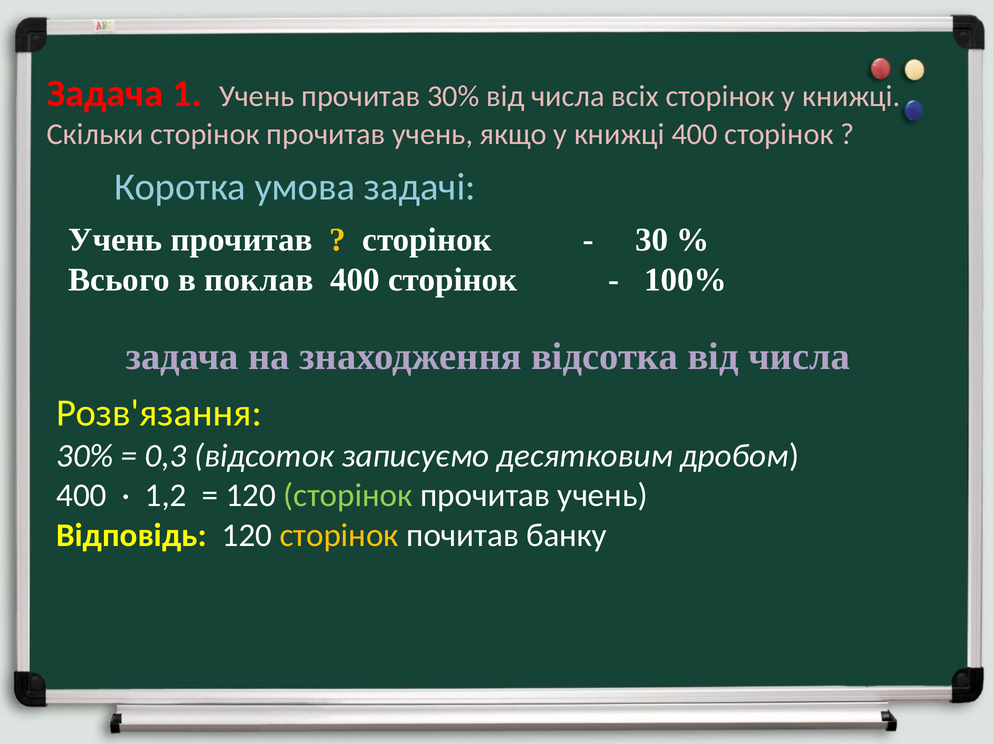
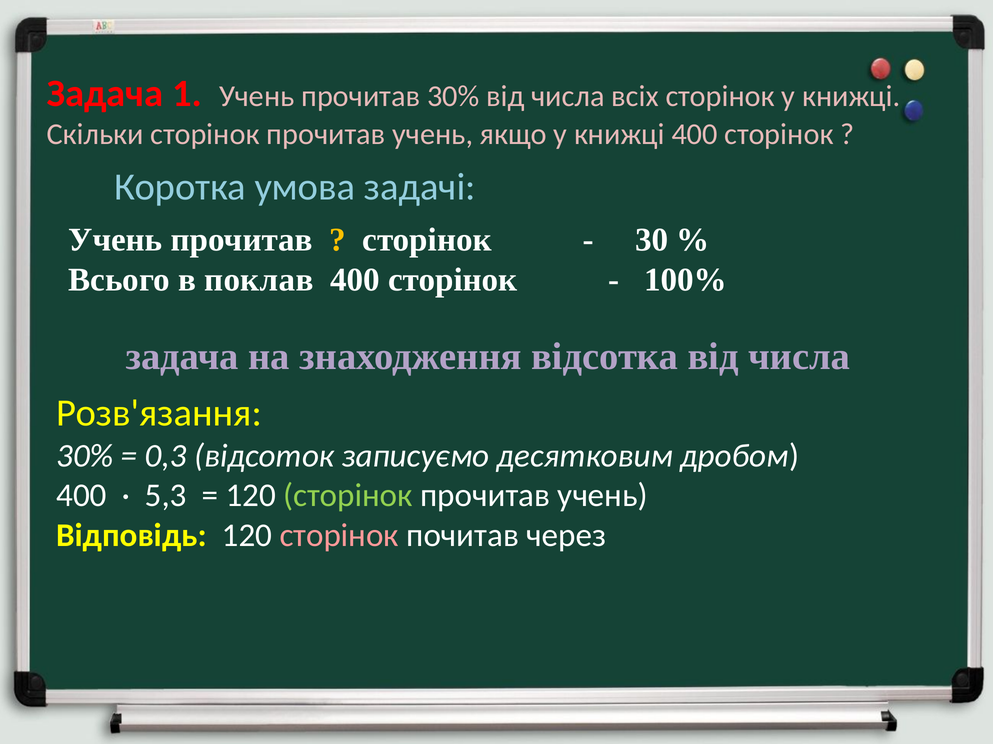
1,2: 1,2 -> 5,3 (166, 496)
сторінок colour: yellow -> pink (339, 536)
банку: банку -> через (566, 536)
